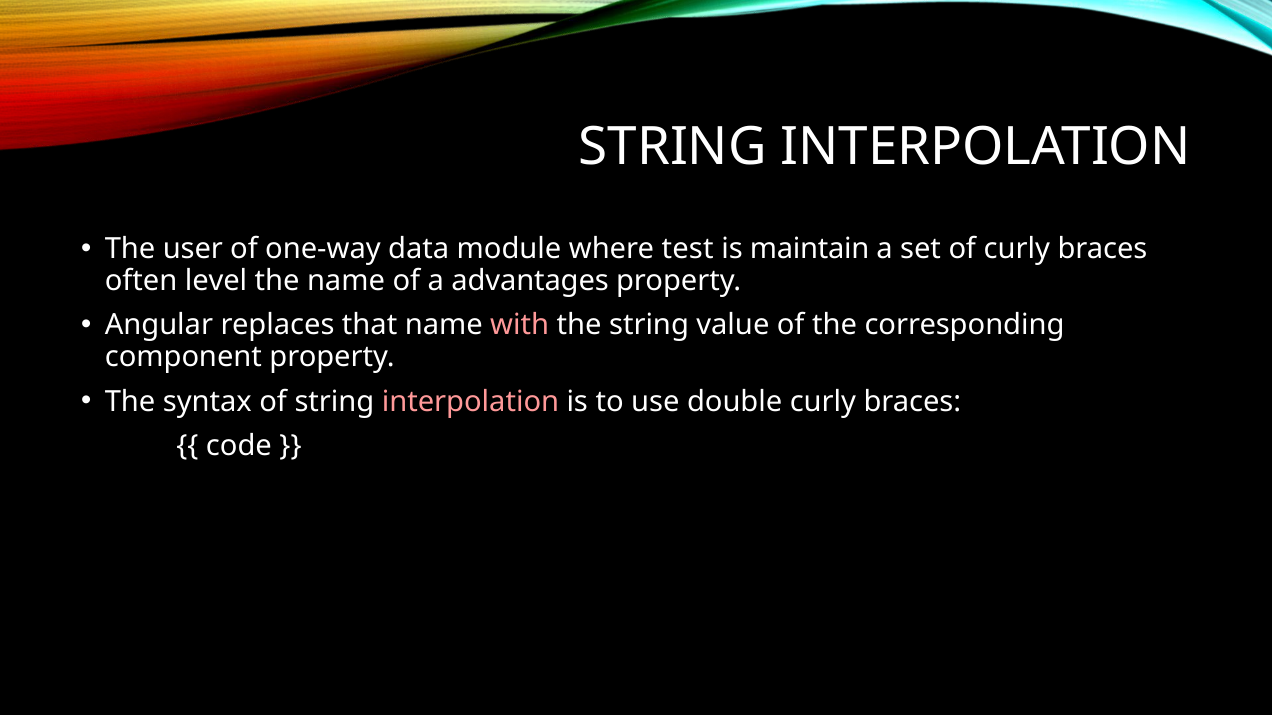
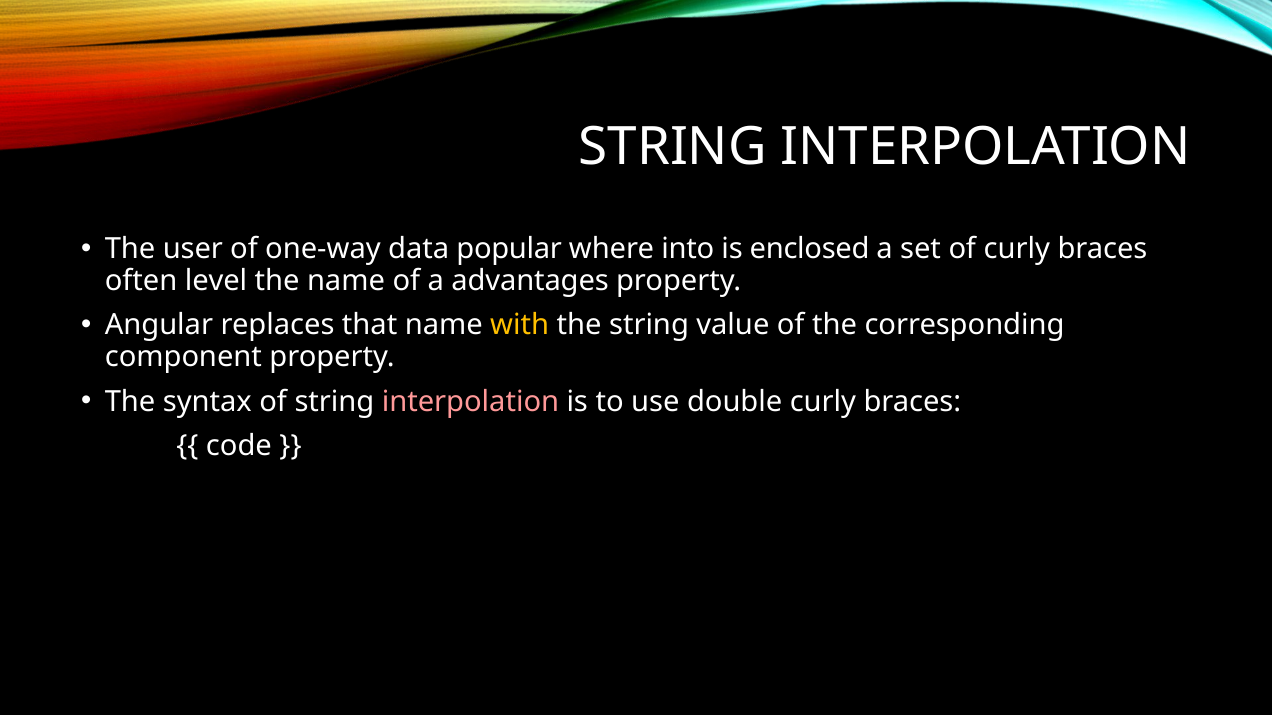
module: module -> popular (509, 249)
test: test -> into (688, 249)
maintain: maintain -> enclosed (810, 249)
with colour: pink -> yellow (520, 325)
